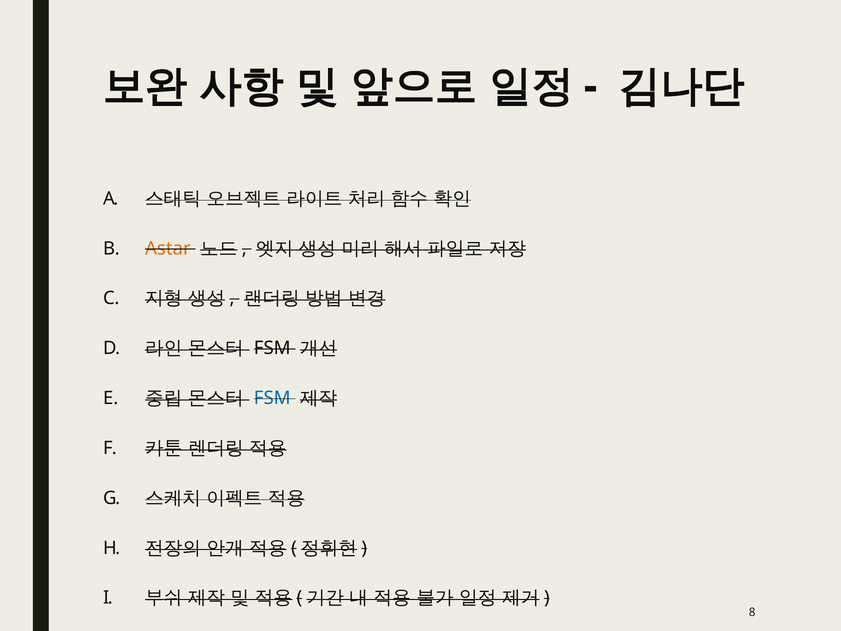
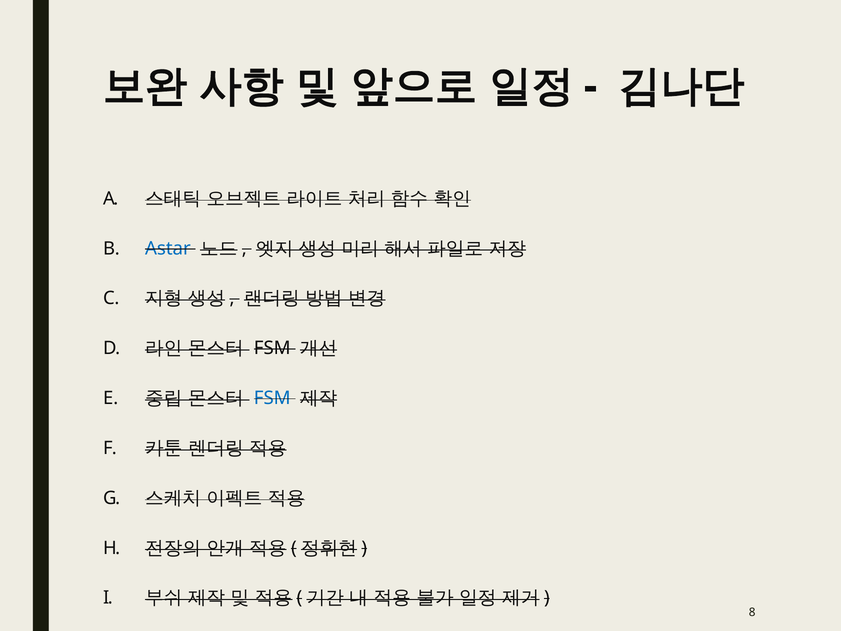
Astar colour: orange -> blue (168, 248)
